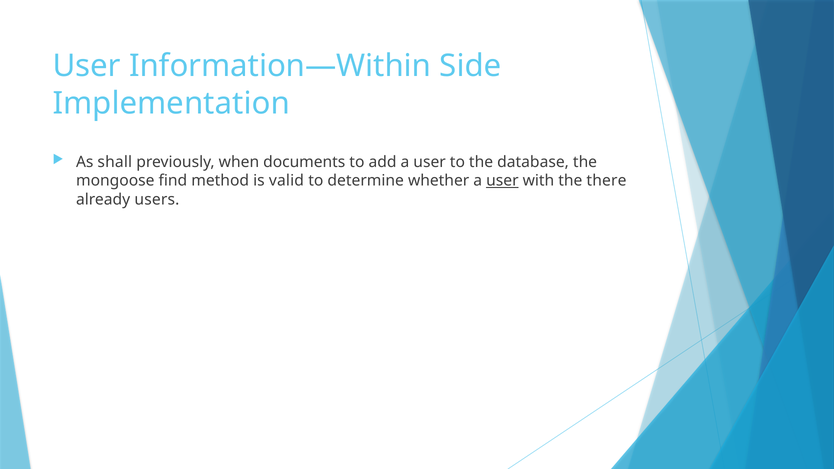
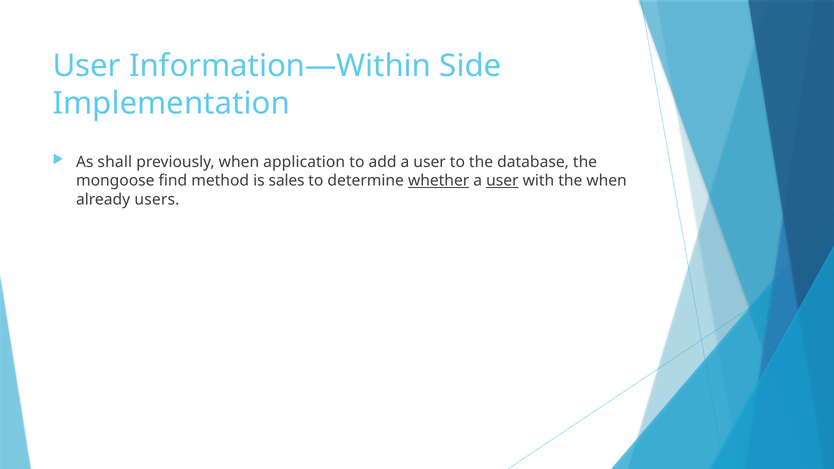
documents: documents -> application (304, 162)
valid: valid -> sales (287, 181)
whether underline: none -> present (439, 181)
the there: there -> when (607, 181)
